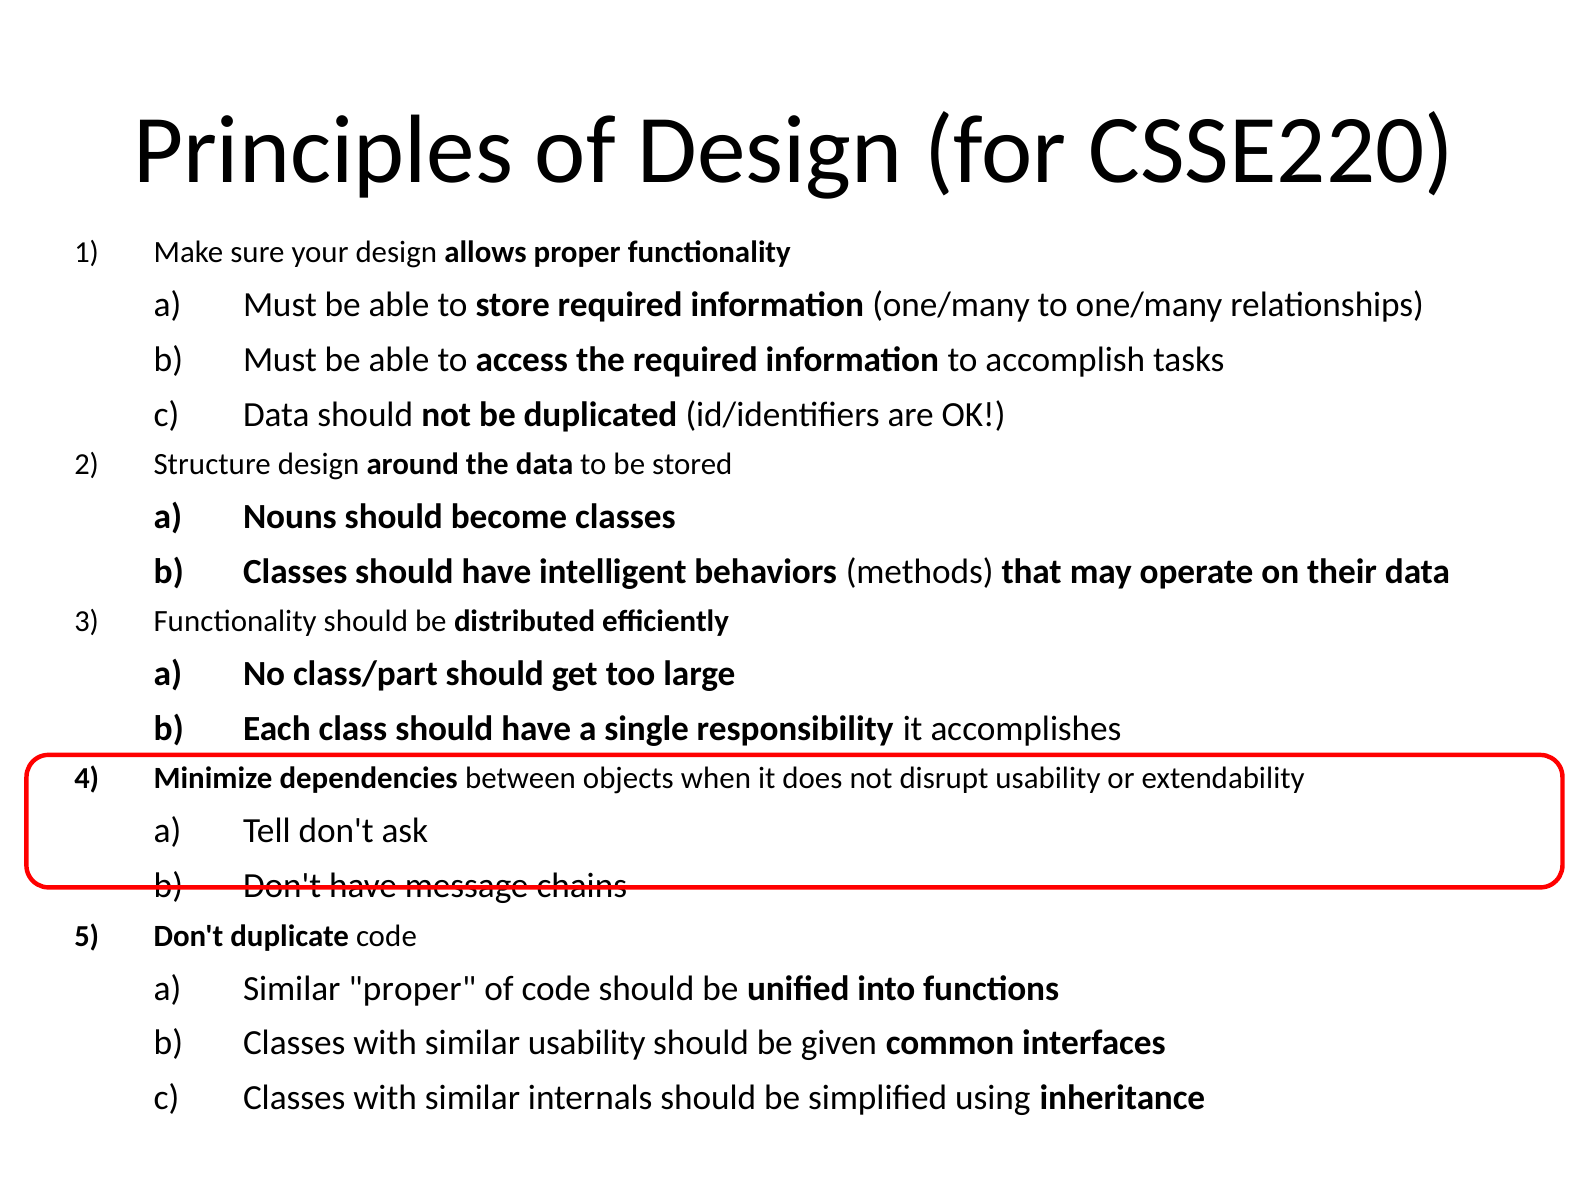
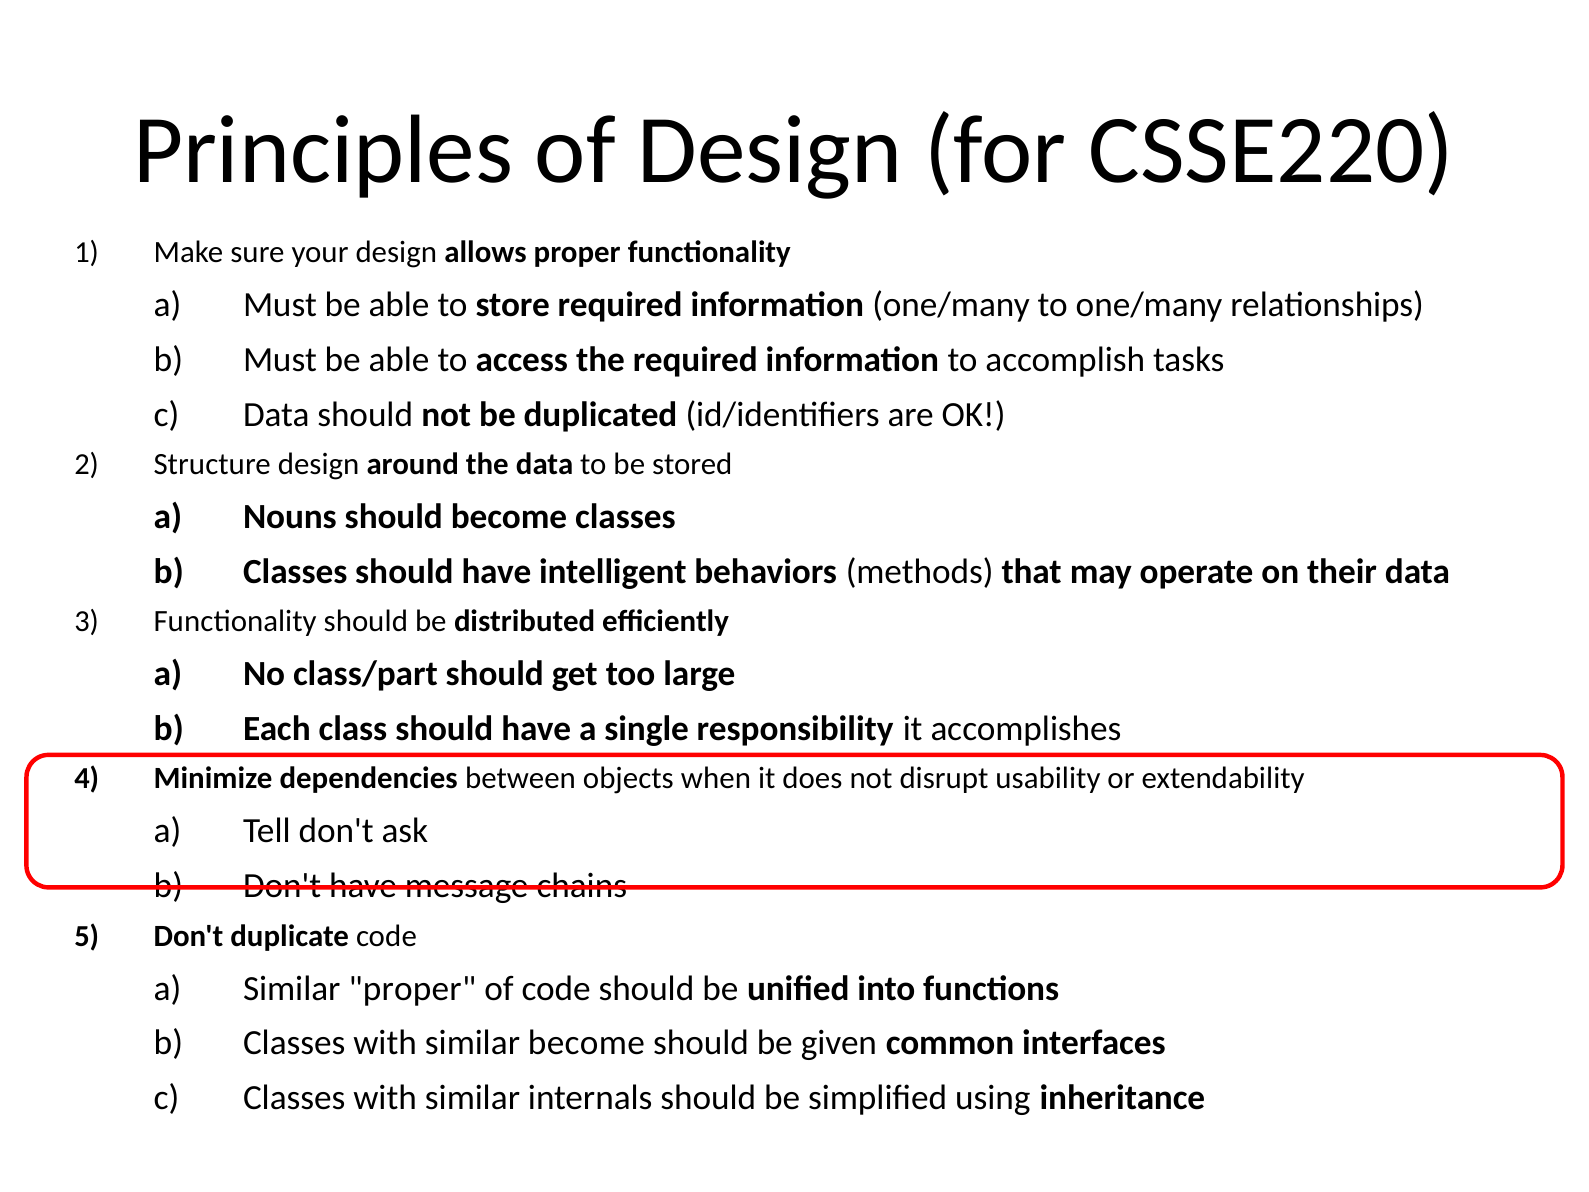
similar usability: usability -> become (586, 1043)
